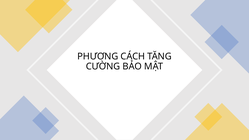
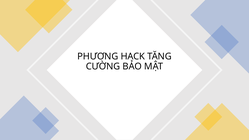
CÁCH: CÁCH -> HACK (133, 56)
